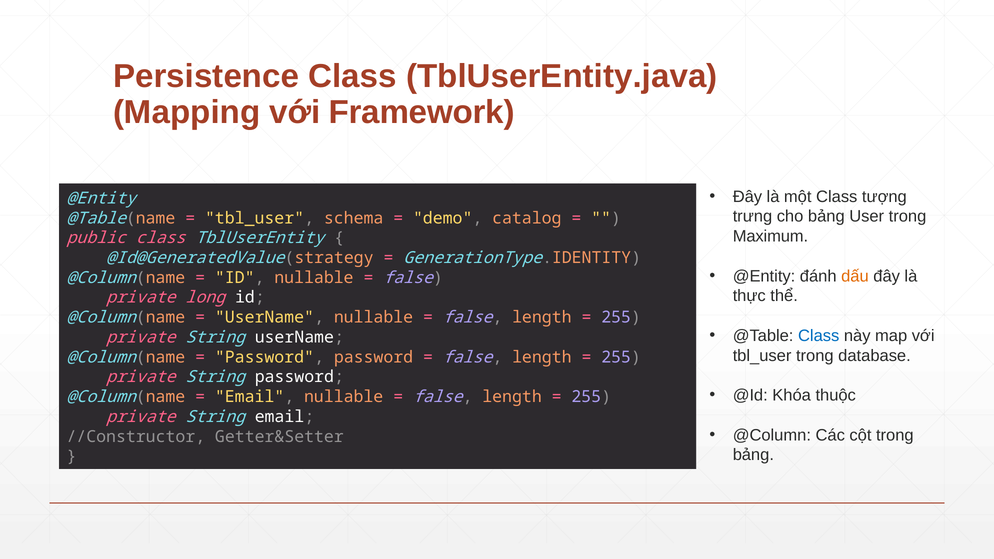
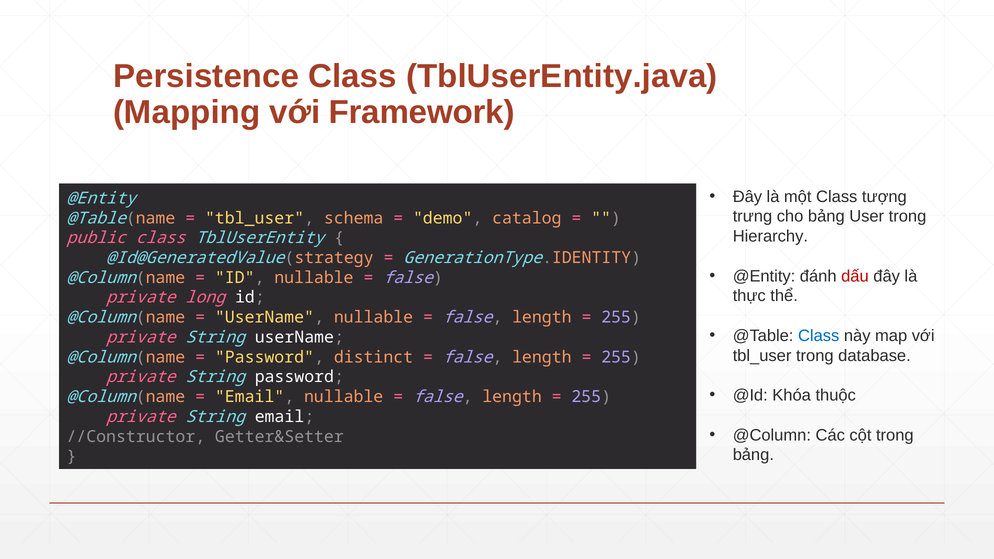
Maximum: Maximum -> Hierarchy (770, 236)
dấu colour: orange -> red (855, 276)
Password password: password -> distinct (373, 357)
